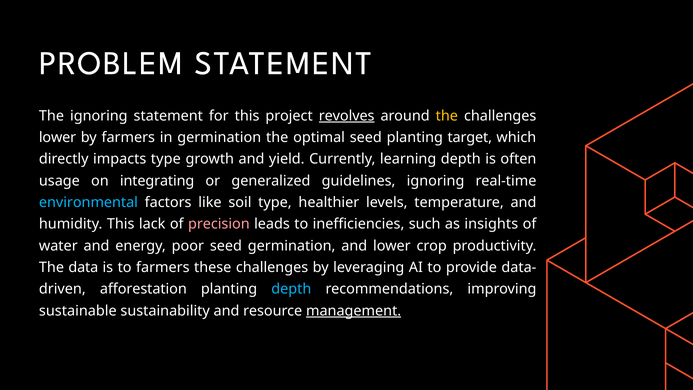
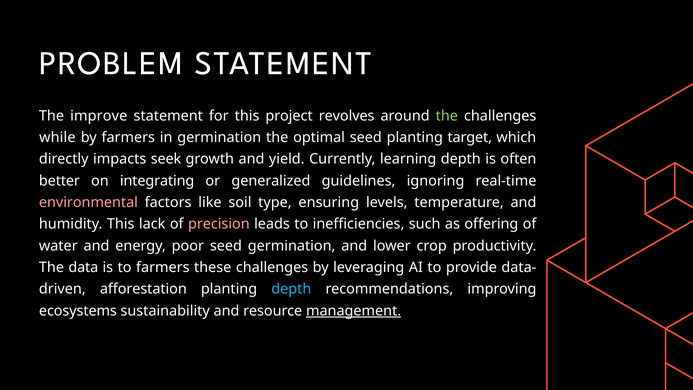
The ignoring: ignoring -> improve (99, 116)
revolves underline: present -> none (347, 116)
the colour: yellow -> light green (447, 116)
lower: lower -> while (57, 137)
impacts type: type -> seek (166, 159)
usage: usage -> better (59, 181)
environmental colour: light blue -> pink (88, 202)
healthier: healthier -> ensuring (329, 202)
insights: insights -> offering (491, 224)
sustainable: sustainable -> ecosystems (78, 311)
